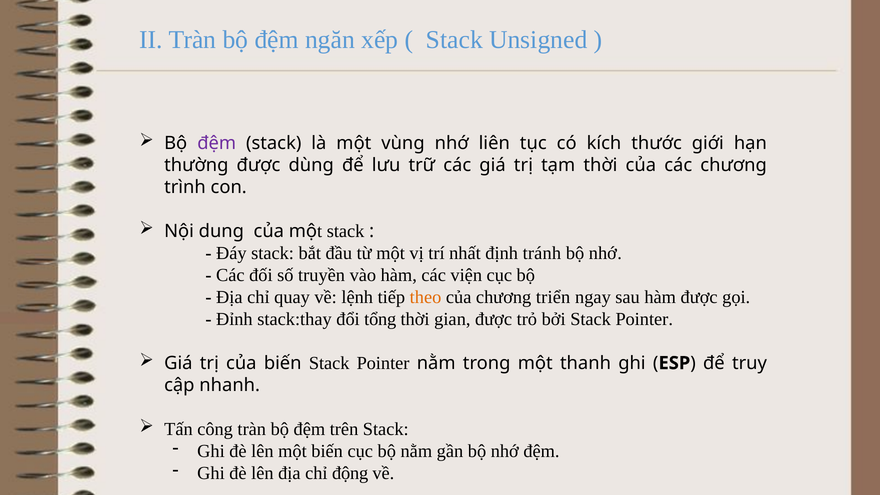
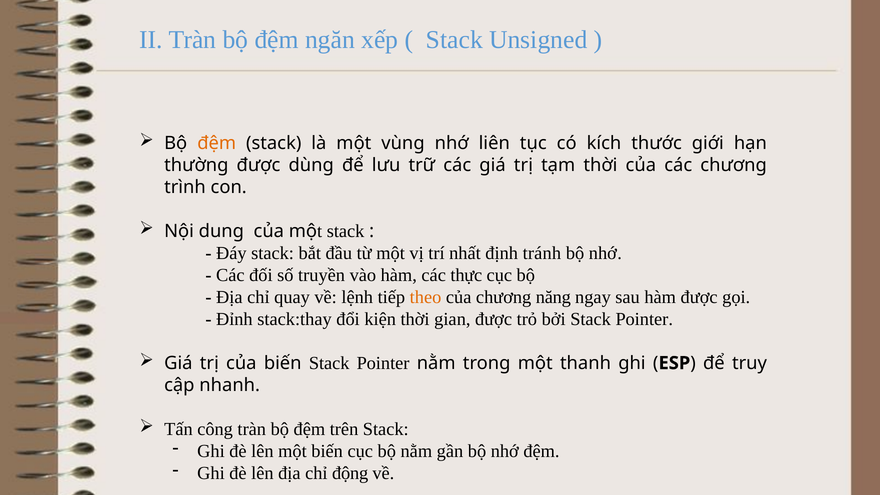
đệm colour: purple -> orange (217, 143)
viện: viện -> thực (466, 275)
triển: triển -> năng (553, 297)
tổng: tổng -> kiện (380, 319)
